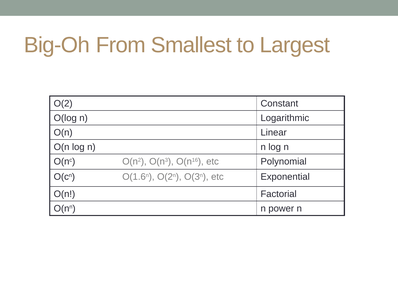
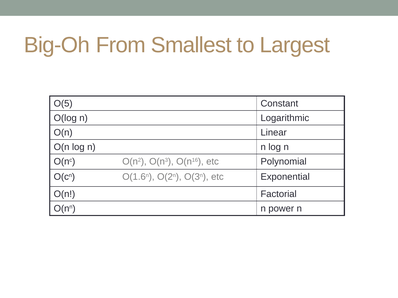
O(2: O(2 -> O(5 (63, 104)
